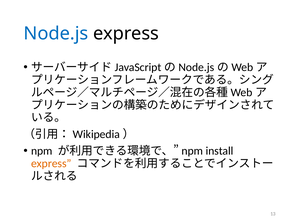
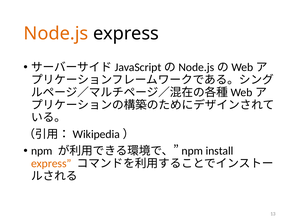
Node.js colour: blue -> orange (56, 33)
